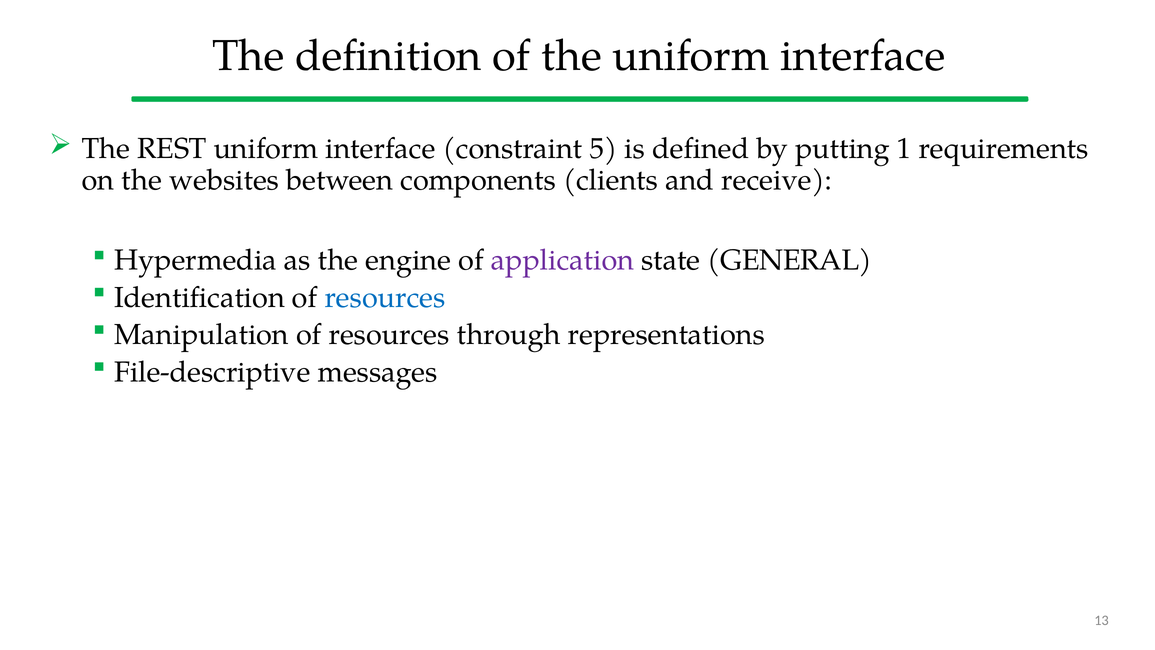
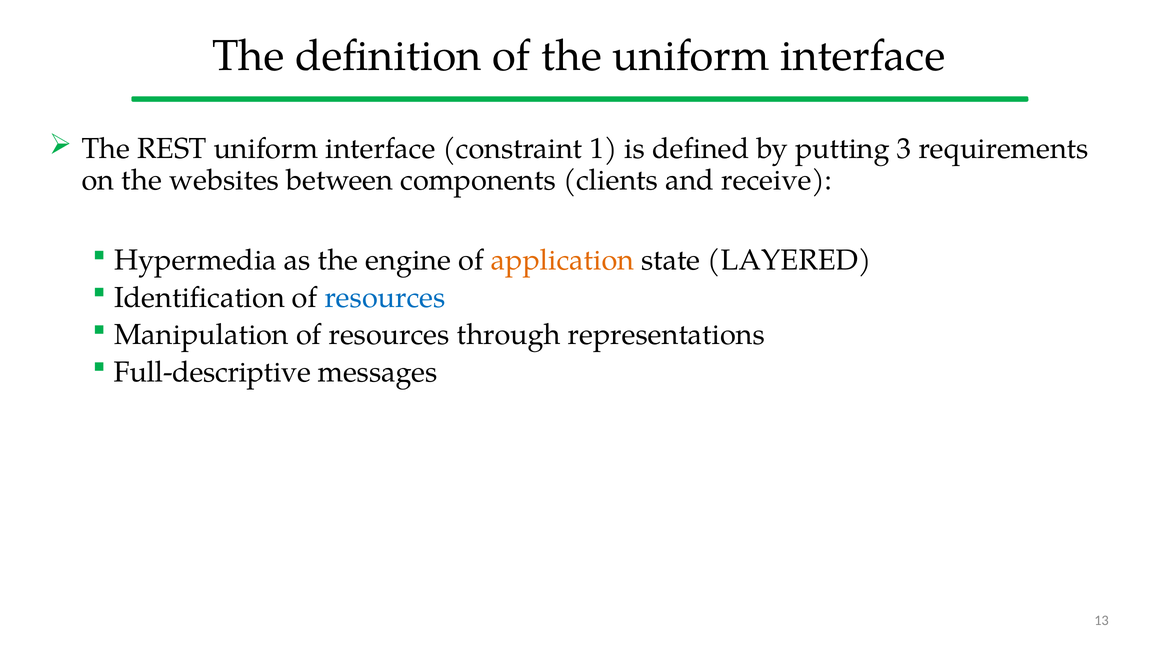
5: 5 -> 1 (603, 149)
1: 1 -> 3 (904, 149)
application colour: purple -> orange (562, 260)
GENERAL: GENERAL -> LAYERED (790, 260)
File-descriptive: File-descriptive -> Full-descriptive (212, 372)
